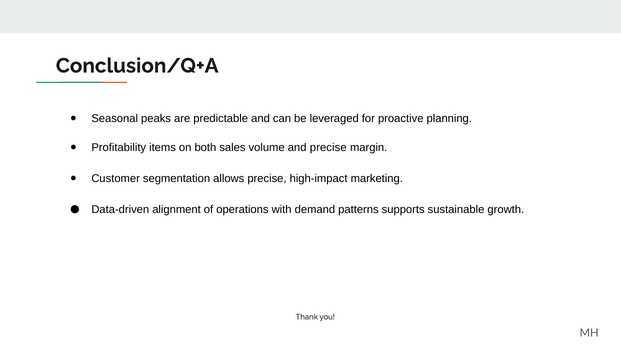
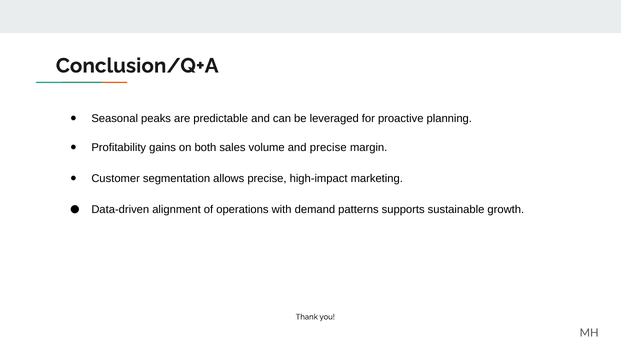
items: items -> gains (163, 148)
